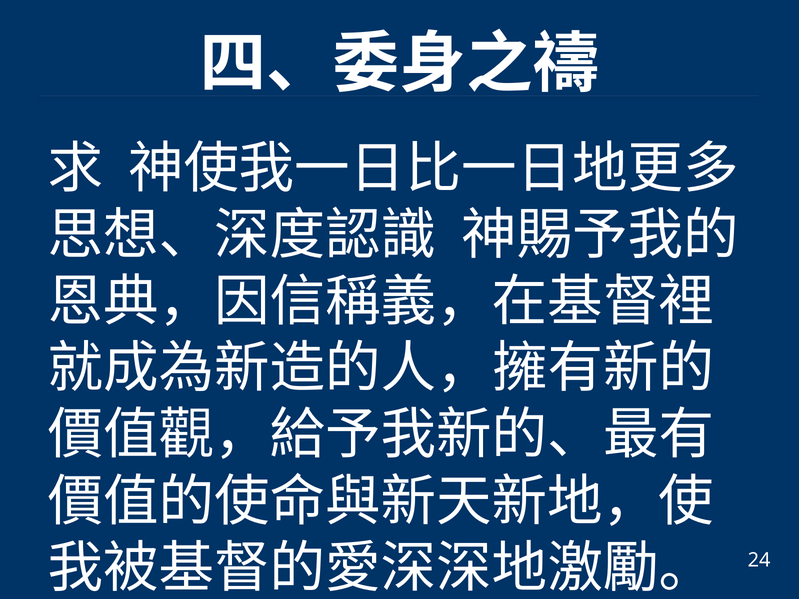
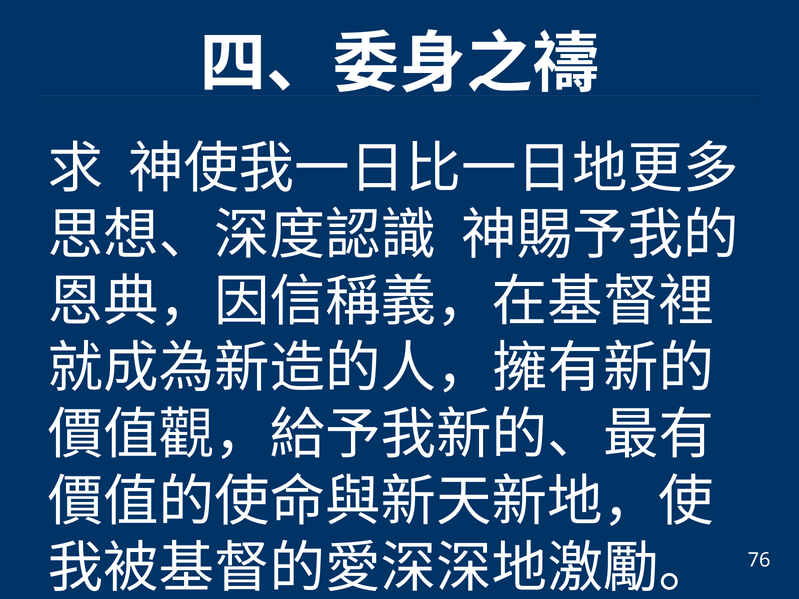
24: 24 -> 76 (759, 561)
